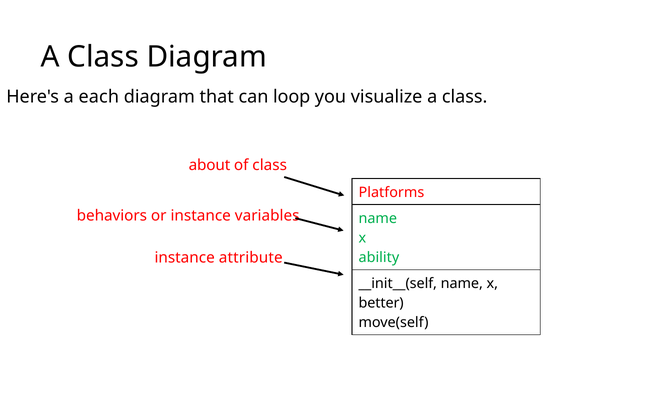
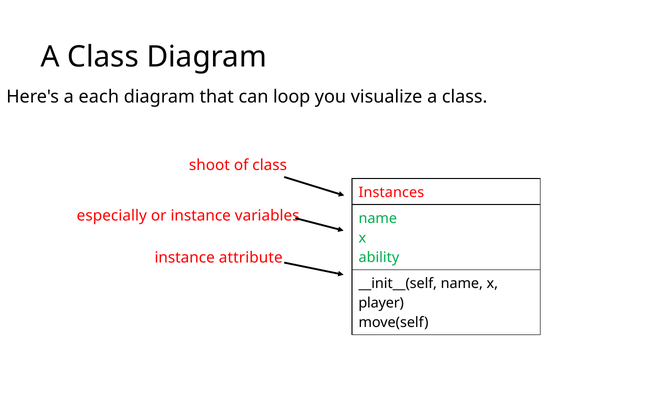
about: about -> shoot (209, 165)
Platforms: Platforms -> Instances (391, 192)
behaviors: behaviors -> especially (112, 215)
better: better -> player (381, 303)
